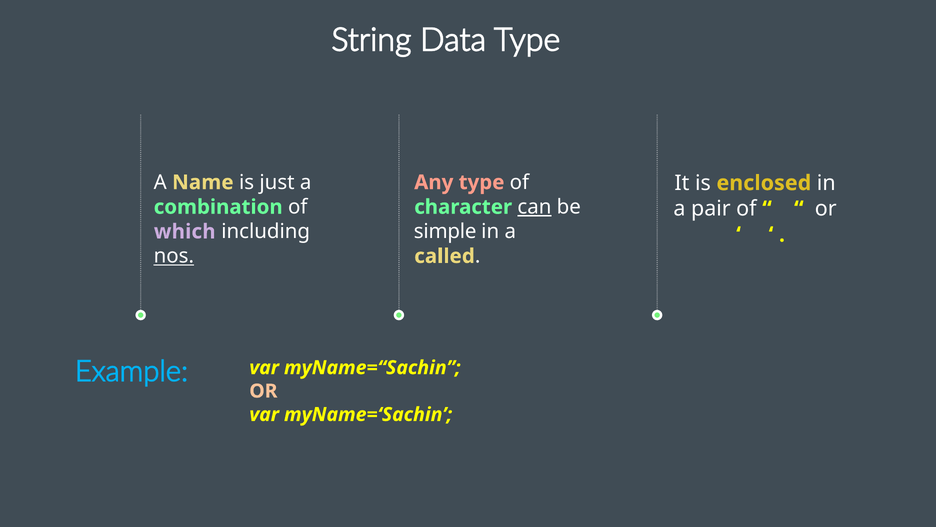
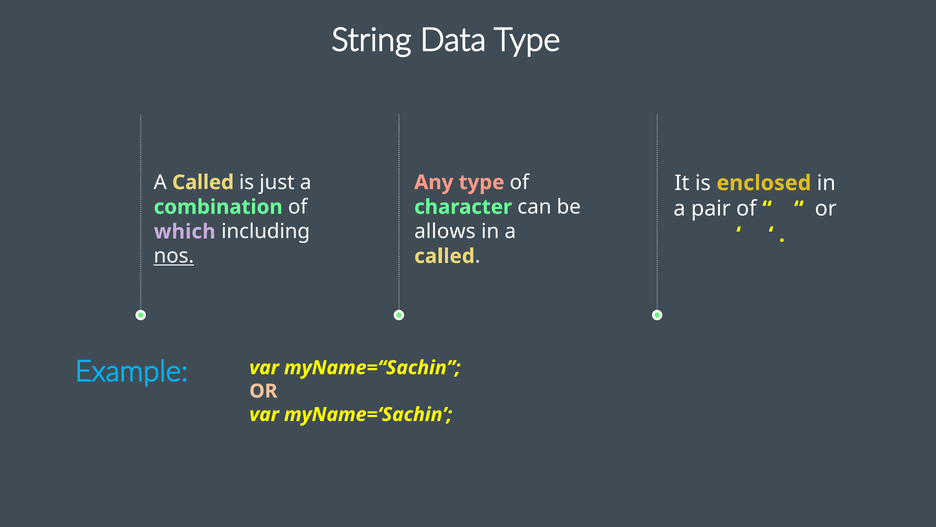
Name: Name -> Called (203, 182)
can underline: present -> none (534, 207)
simple: simple -> allows (445, 231)
